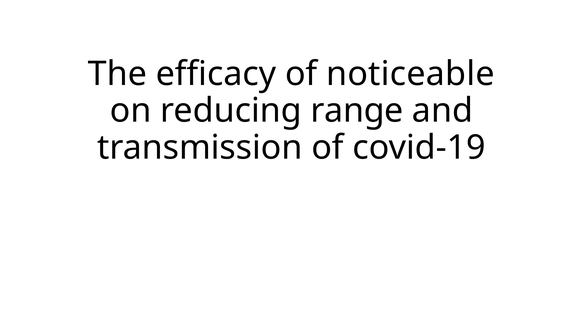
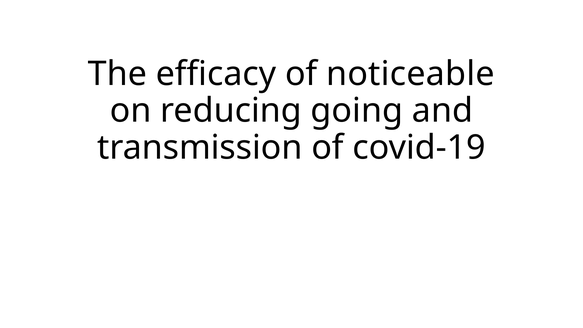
range: range -> going (357, 111)
